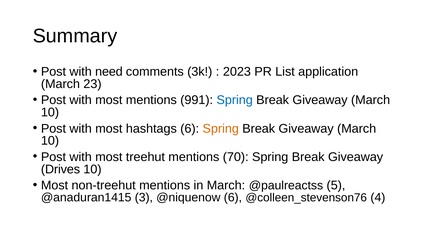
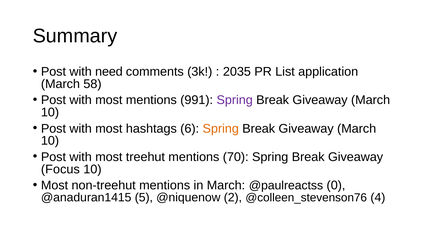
2023: 2023 -> 2035 (237, 72)
23: 23 -> 58 (92, 84)
Spring colour: blue -> purple (235, 100)
Drives: Drives -> Focus (60, 170)
5: 5 -> 0 (336, 186)
3: 3 -> 5 (144, 198)
@niquenow 6: 6 -> 2 (233, 198)
